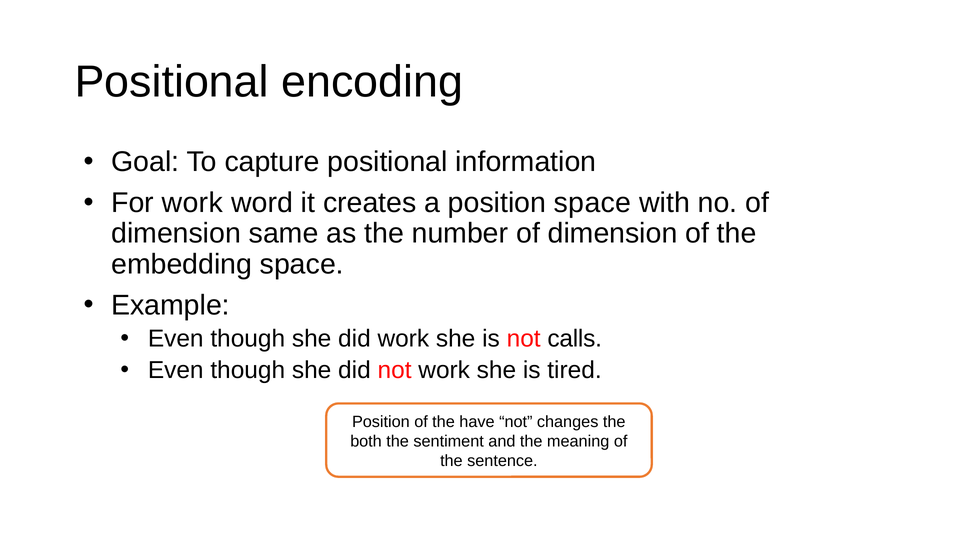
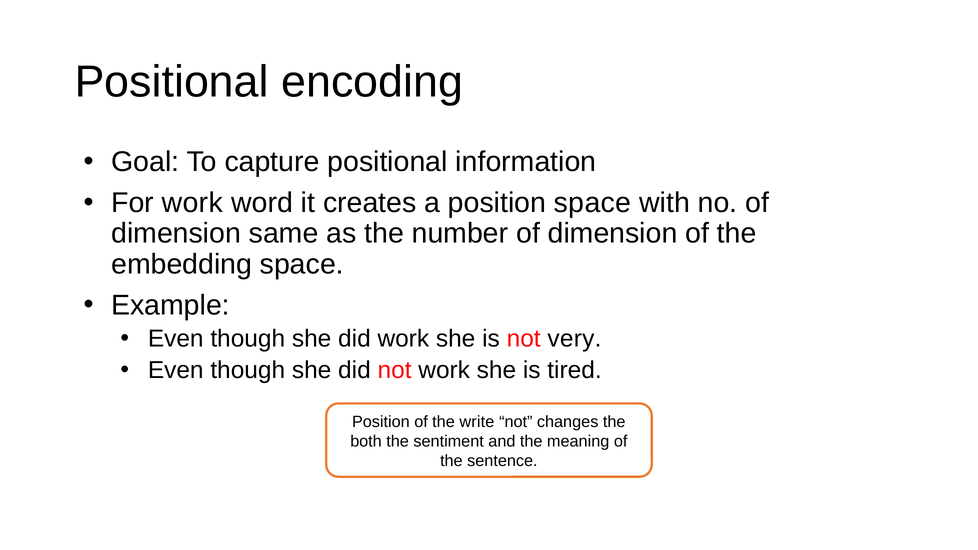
calls: calls -> very (574, 339)
have: have -> write (477, 422)
